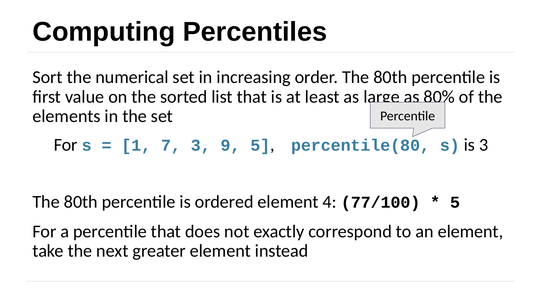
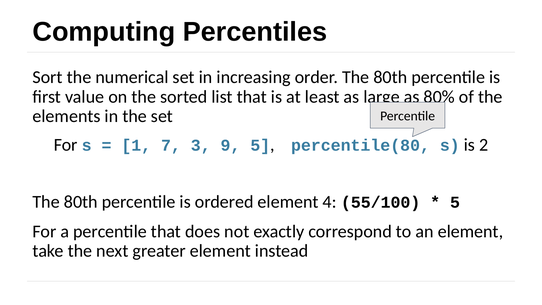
is 3: 3 -> 2 (484, 145)
77/100: 77/100 -> 55/100 (381, 202)
